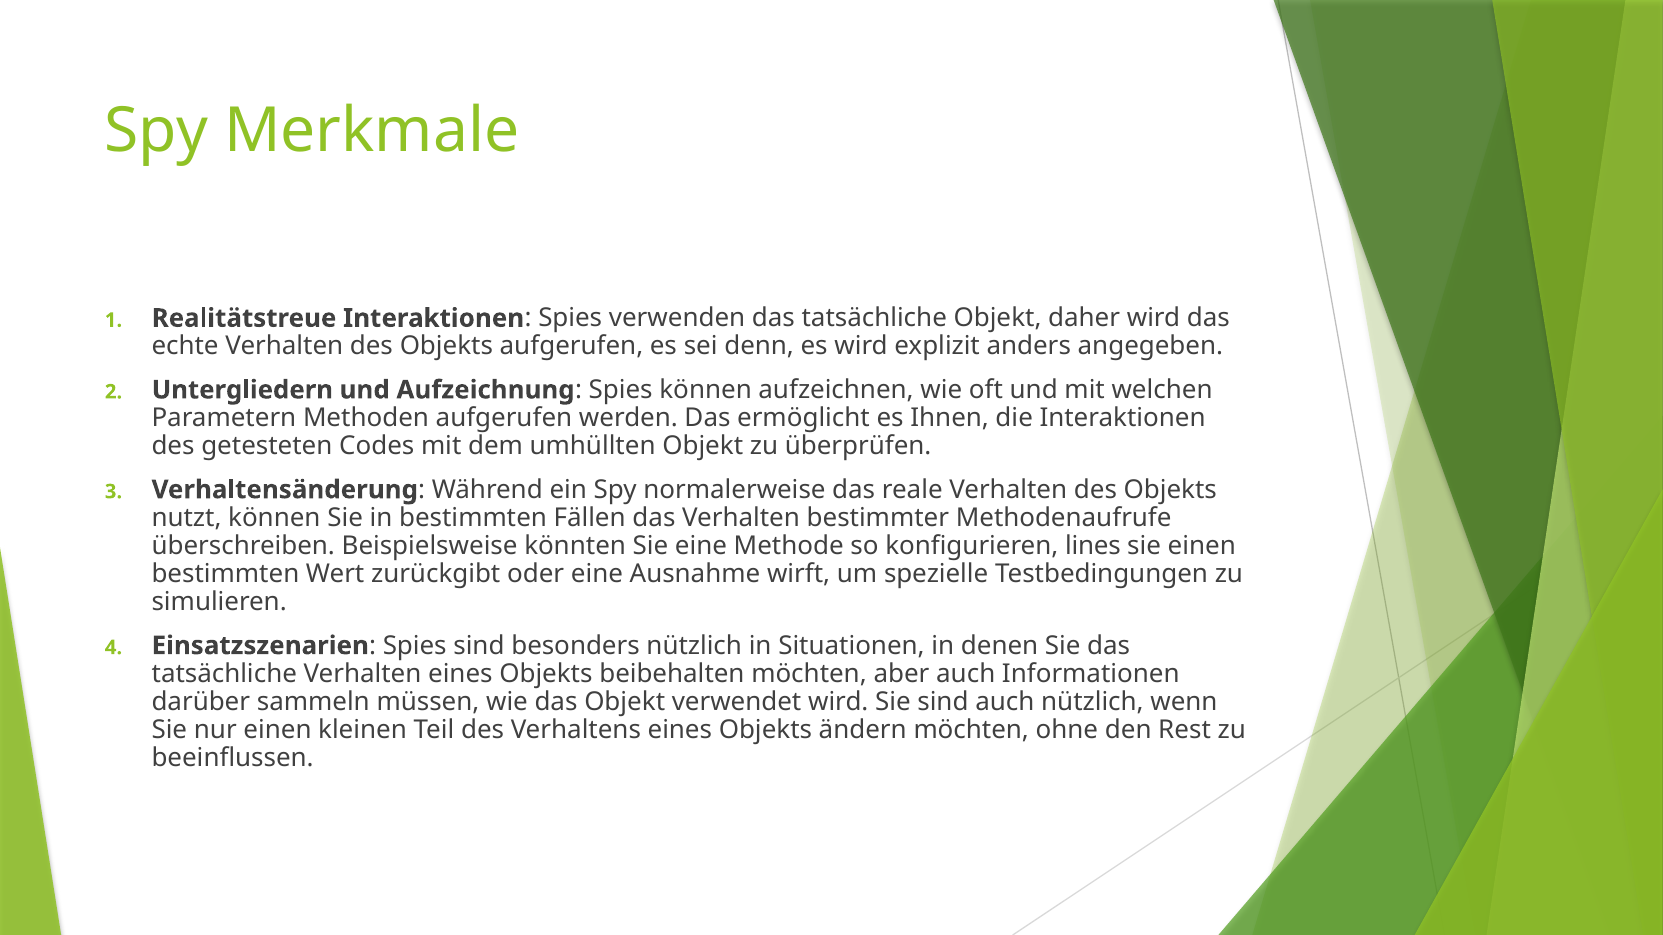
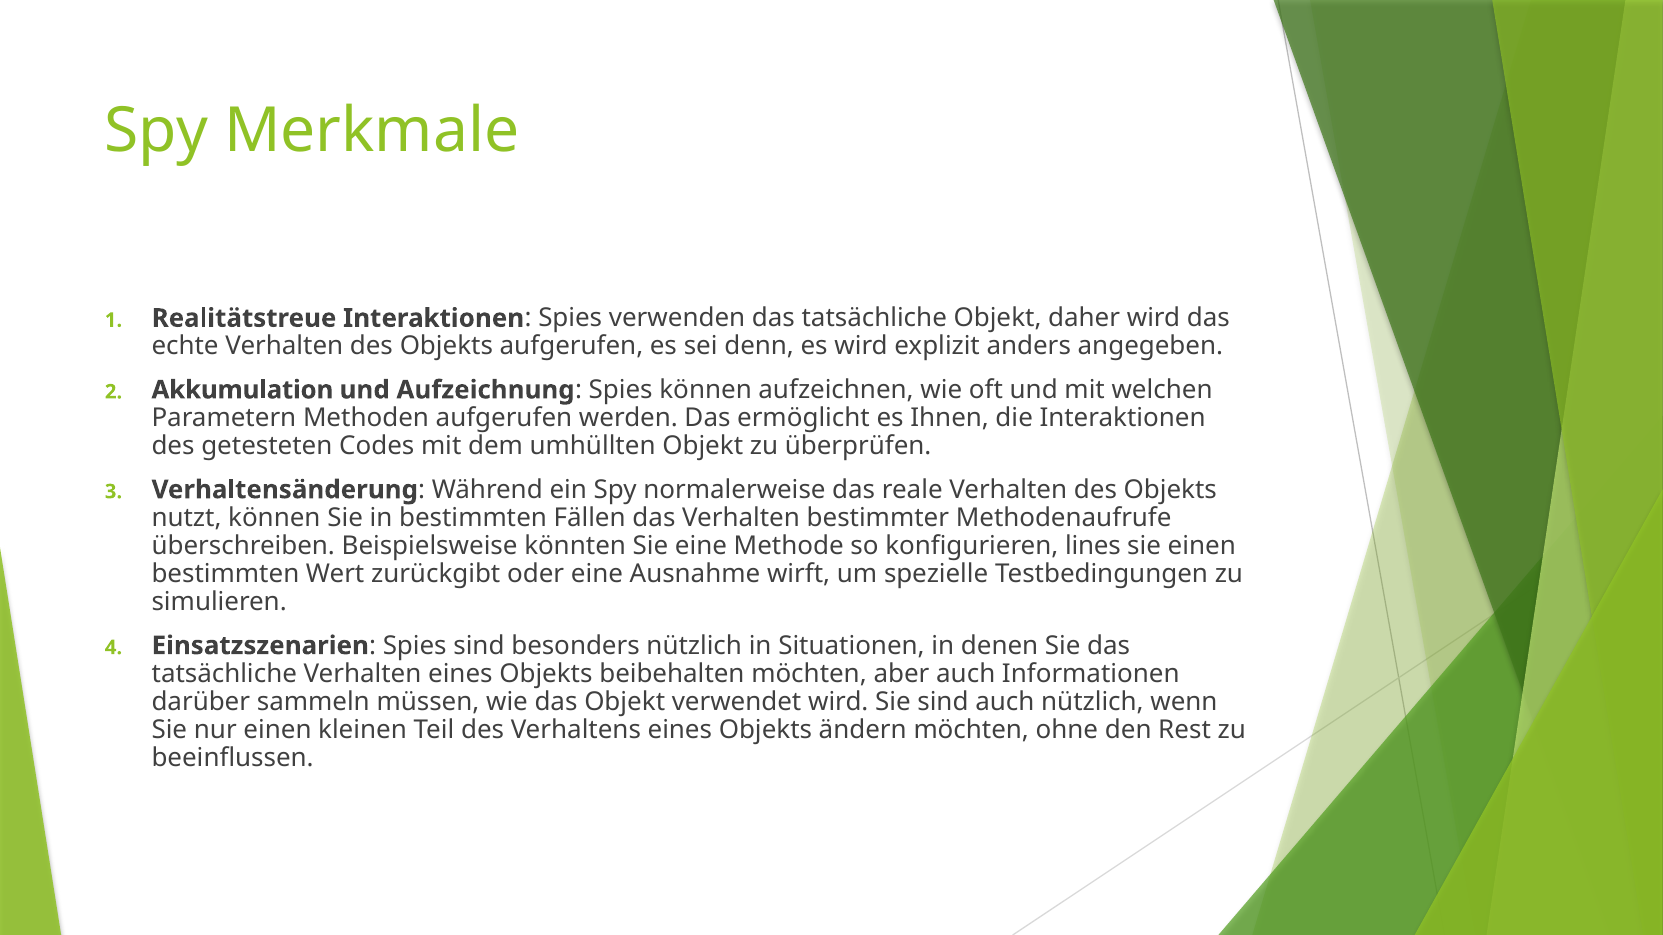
Untergliedern: Untergliedern -> Akkumulation (242, 390)
